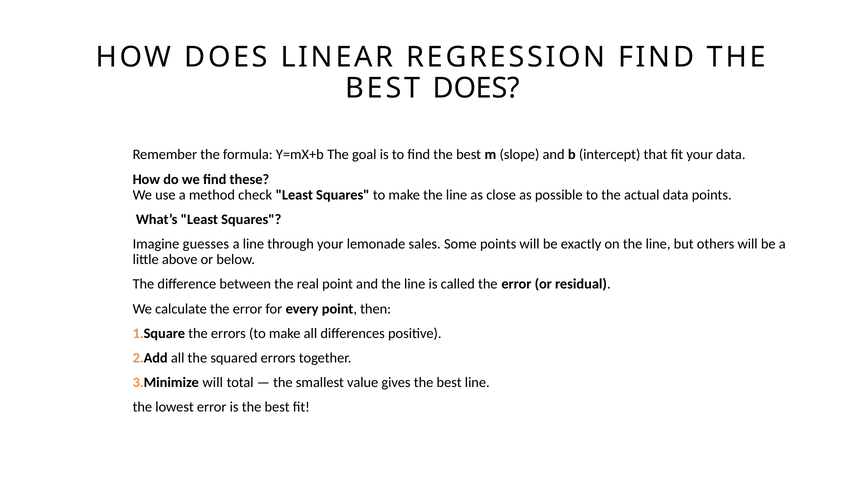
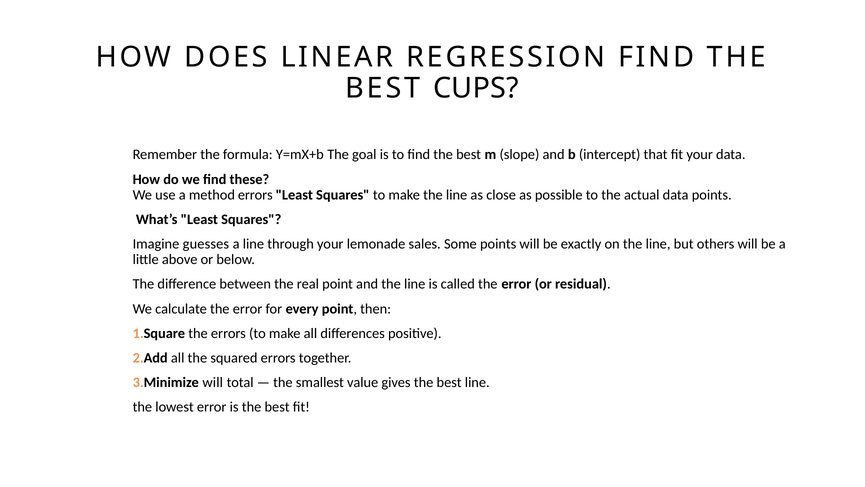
BEST DOES: DOES -> CUPS (476, 88)
method check: check -> errors (255, 195)
